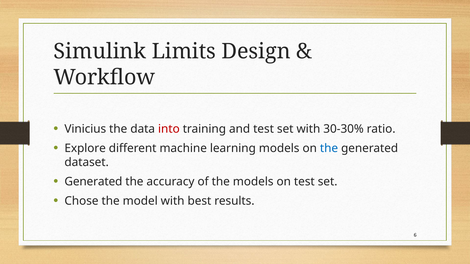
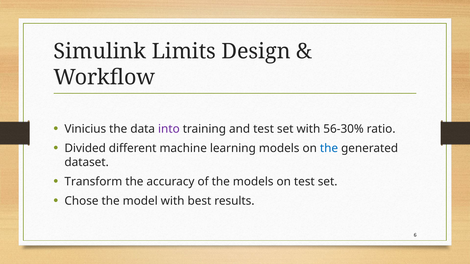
into colour: red -> purple (169, 129)
30-30%: 30-30% -> 56-30% (344, 129)
Explore: Explore -> Divided (85, 148)
Generated: Generated -> Transform (93, 182)
